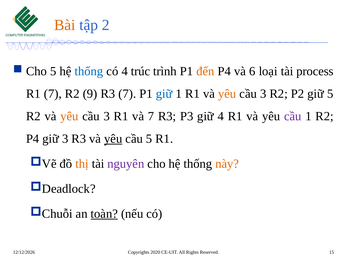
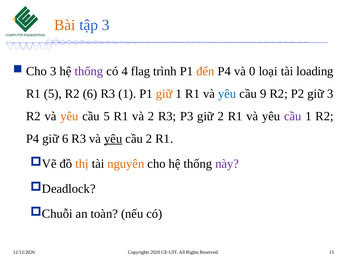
tập 2: 2 -> 3 (106, 25)
Cho 5: 5 -> 3 (53, 71)
thống colour: blue -> purple (89, 71)
trúc: trúc -> flag (141, 71)
6: 6 -> 0 (252, 71)
process: process -> loading (315, 71)
R1 7: 7 -> 5 (53, 94)
R2 9: 9 -> 6 (90, 94)
R3 7: 7 -> 1 (127, 94)
giữ colour: blue -> orange (164, 94)
yêu colour: orange -> blue (227, 94)
3: 3 -> 9 (263, 94)
giữ 5: 5 -> 3 (330, 94)
3: 3 -> 5 (107, 116)
và 7: 7 -> 2 (151, 116)
giữ 4: 4 -> 2 (221, 116)
giữ 3: 3 -> 6 (65, 139)
cầu 5: 5 -> 2 (149, 139)
nguyên colour: purple -> orange (126, 164)
này colour: orange -> purple (227, 164)
toàn underline: present -> none (104, 214)
